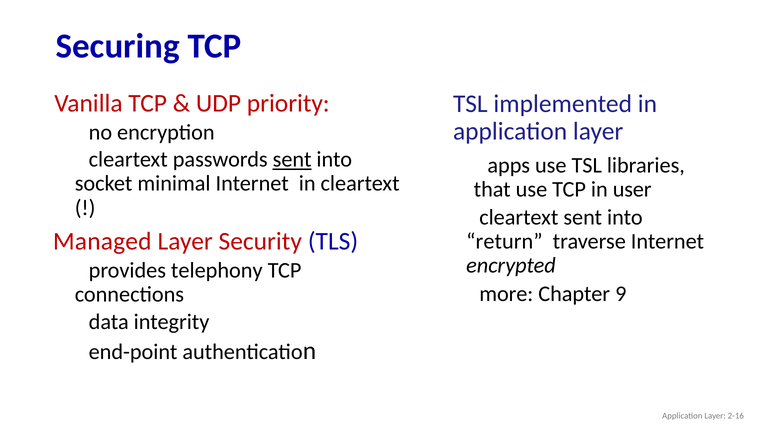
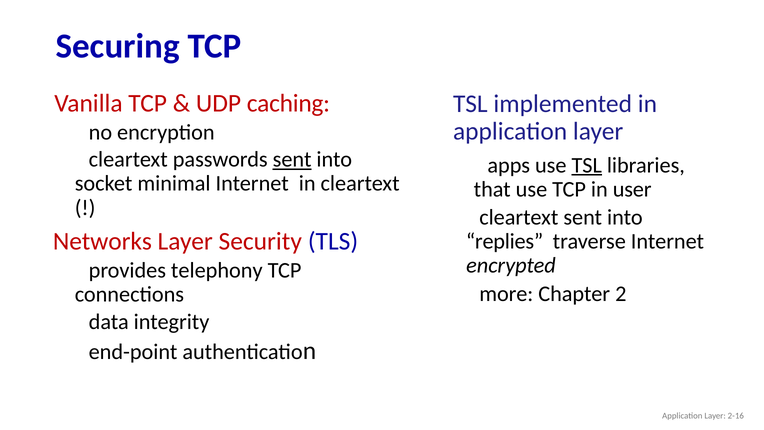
priority: priority -> caching (288, 103)
TSL underline: none -> present (587, 165)
Managed: Managed -> Networks (102, 241)
return: return -> replies (505, 241)
9: 9 -> 2 (621, 294)
